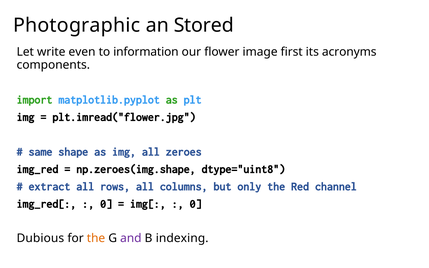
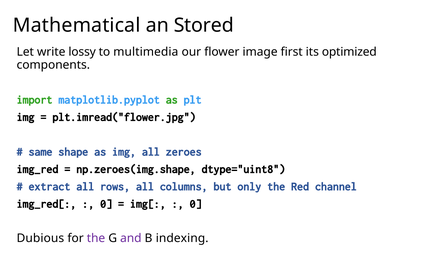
Photographic: Photographic -> Mathematical (77, 25)
even: even -> lossy (82, 52)
information: information -> multimedia (146, 52)
acronyms: acronyms -> optimized (349, 52)
the colour: orange -> purple (96, 238)
